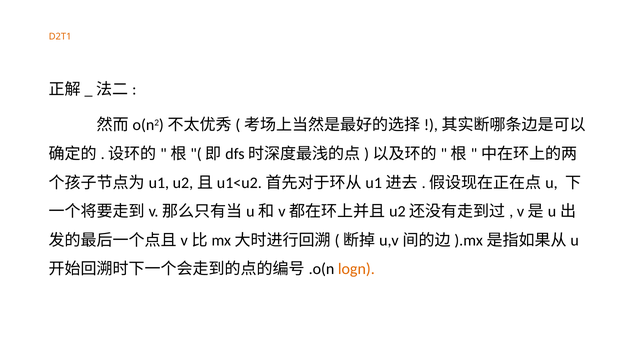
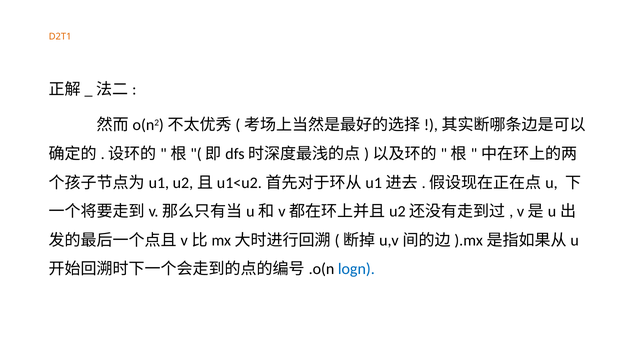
logn colour: orange -> blue (356, 269)
